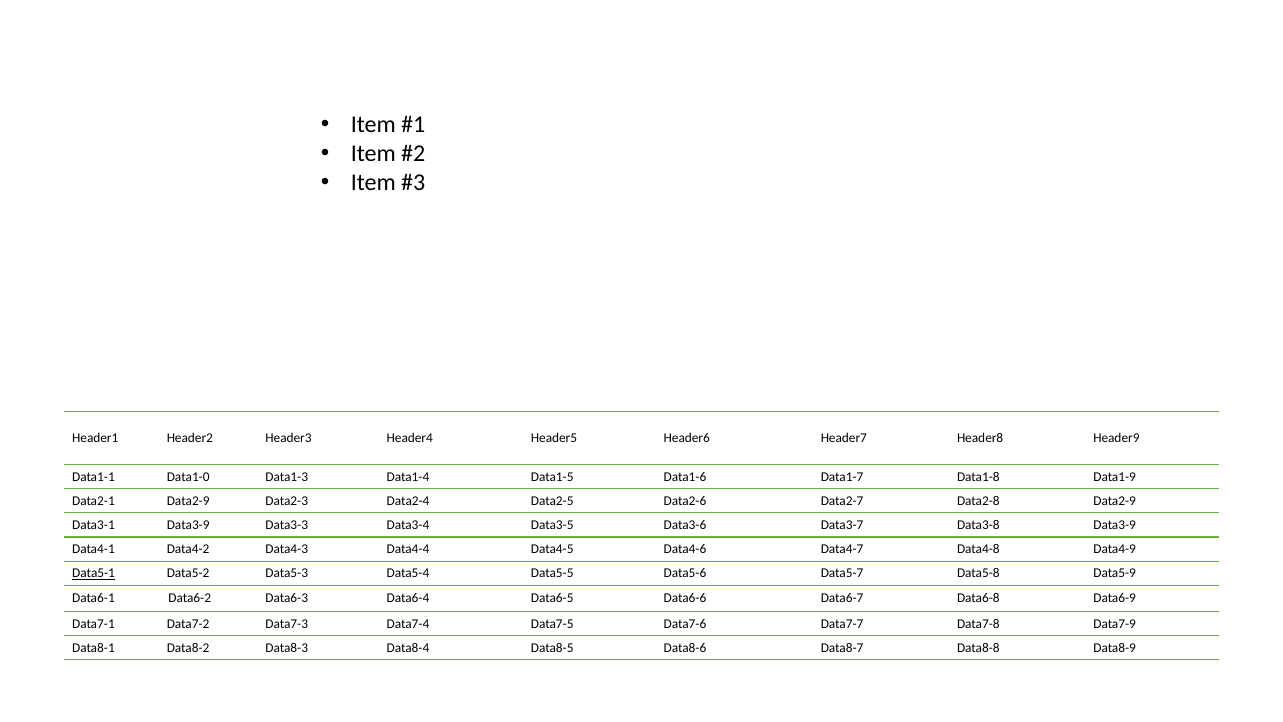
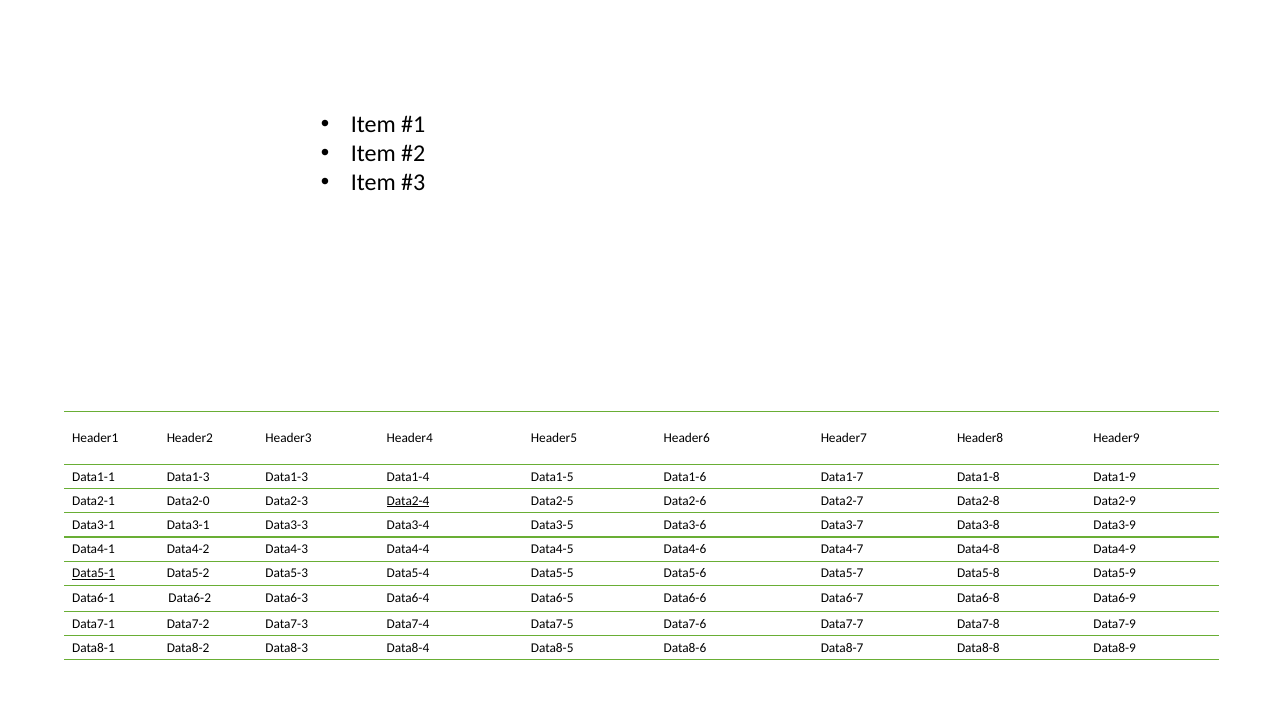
Data1-1 Data1-0: Data1-0 -> Data1-3 (188, 476)
Data2-1 Data2-9: Data2-9 -> Data2-0 (188, 501)
Data2-4 underline: none -> present (408, 501)
Data3-1 Data3-9: Data3-9 -> Data3-1 (188, 525)
